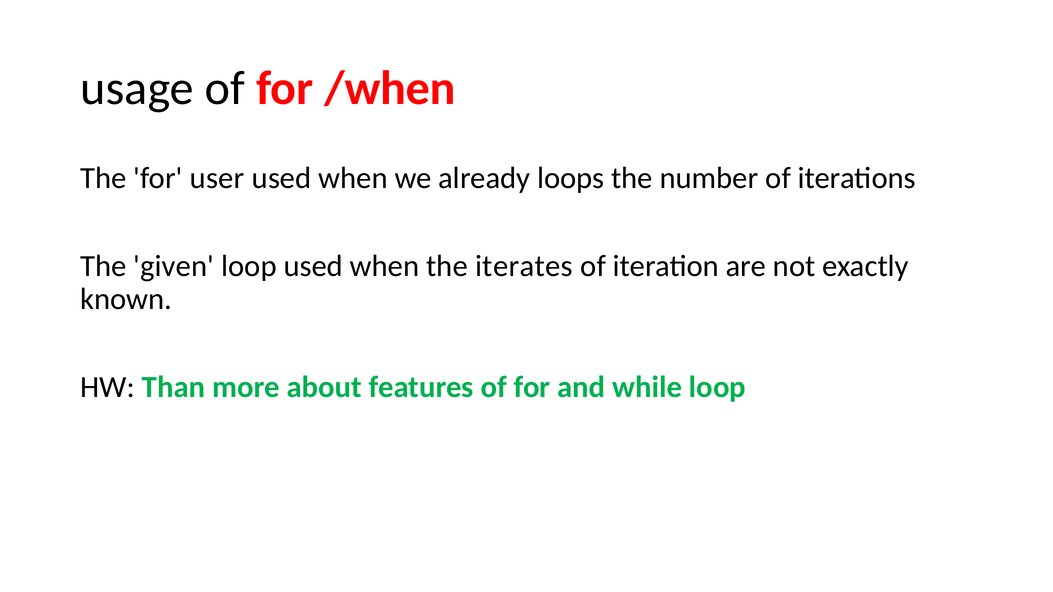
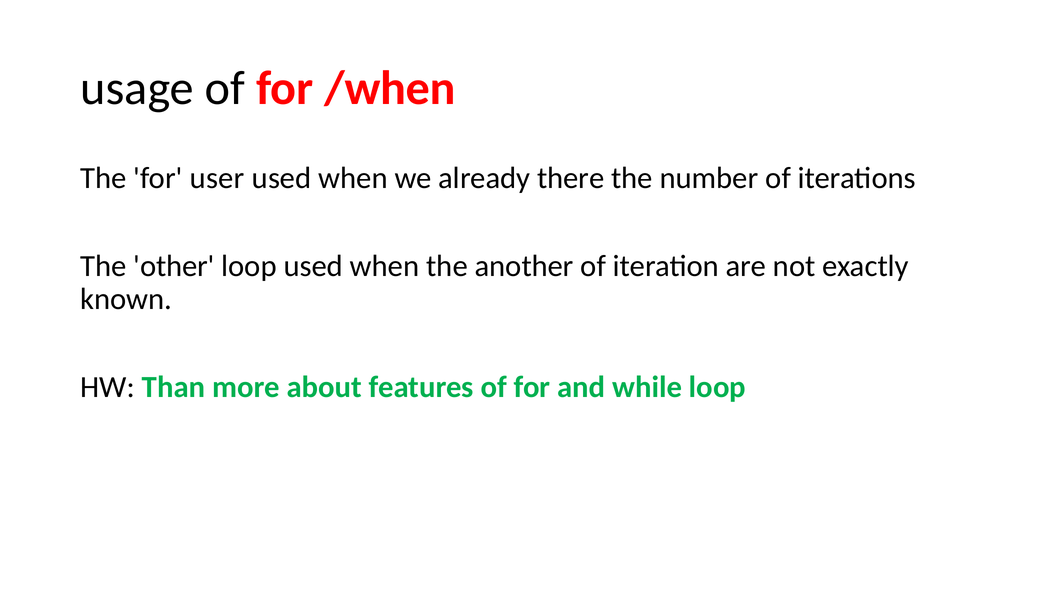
loops: loops -> there (571, 178)
given: given -> other (174, 266)
iterates: iterates -> another (524, 266)
